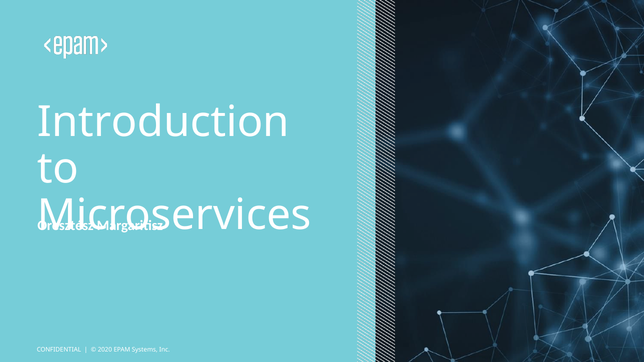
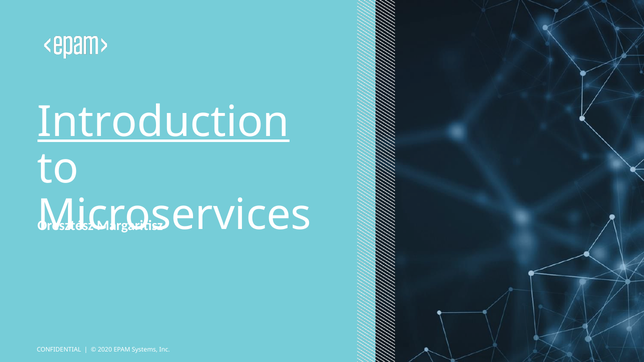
Introduction underline: none -> present (163, 122)
